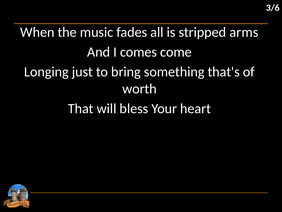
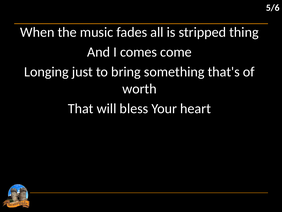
3/6: 3/6 -> 5/6 (273, 8)
arms: arms -> thing (244, 32)
